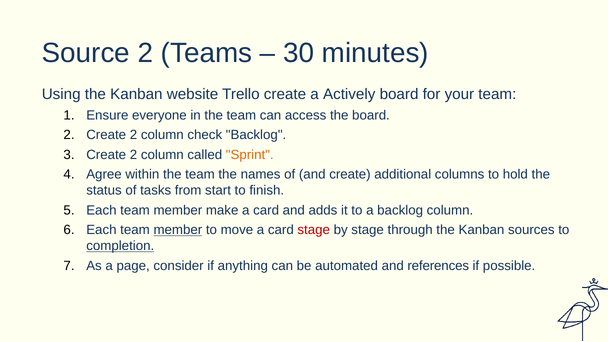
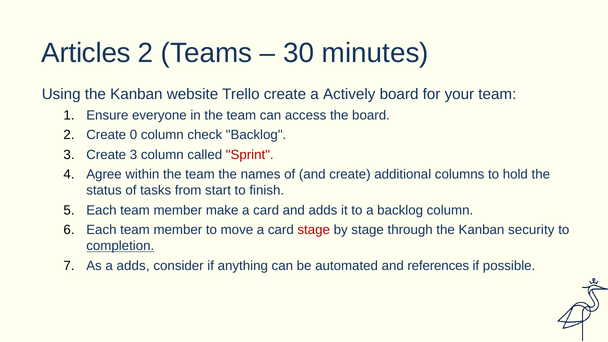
Source: Source -> Articles (86, 53)
2 Create 2: 2 -> 0 (134, 135)
2: 2 -> 3 (134, 155)
Sprint colour: orange -> red (250, 155)
member underline: present -> none (178, 230)
sources: sources -> security (531, 230)
a page: page -> adds (133, 266)
